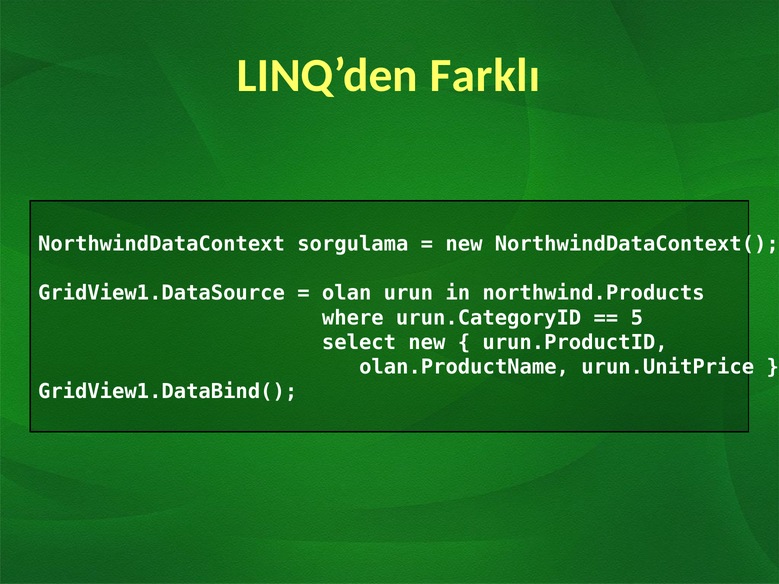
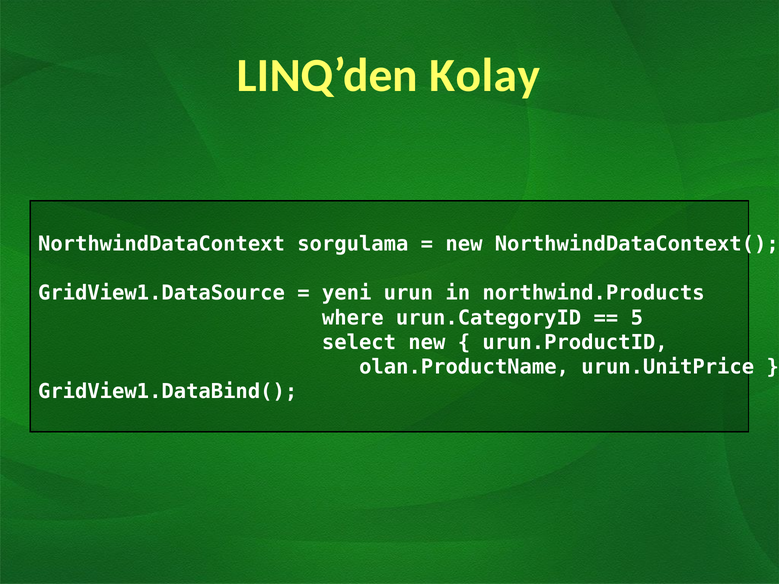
Farklı: Farklı -> Kolay (485, 75)
olan: olan -> yeni (347, 293)
